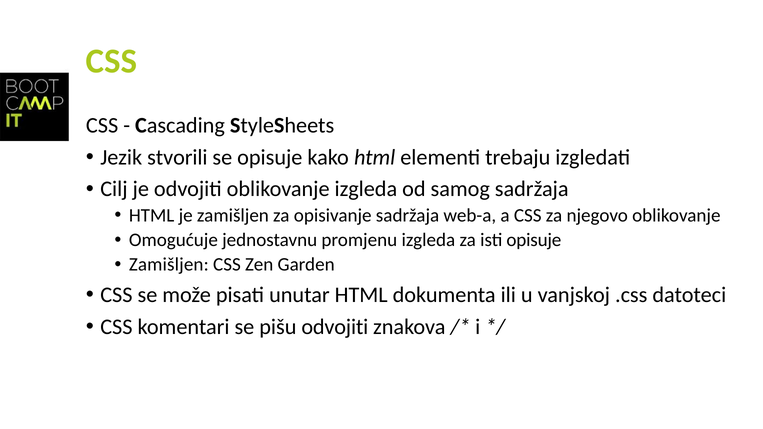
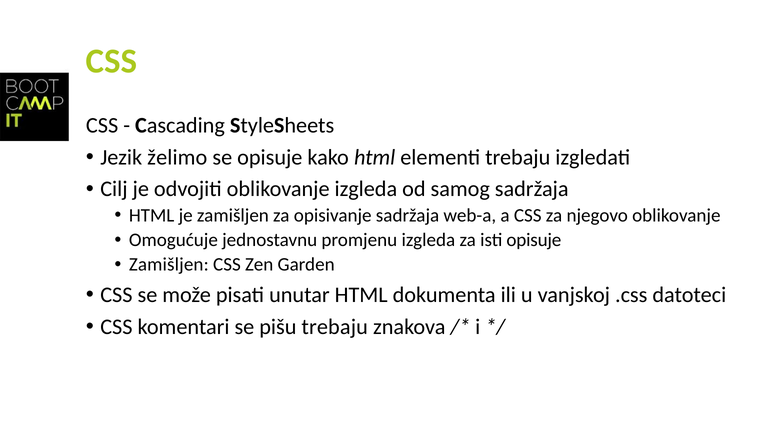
stvorili: stvorili -> želimo (177, 157)
pišu odvojiti: odvojiti -> trebaju (335, 327)
